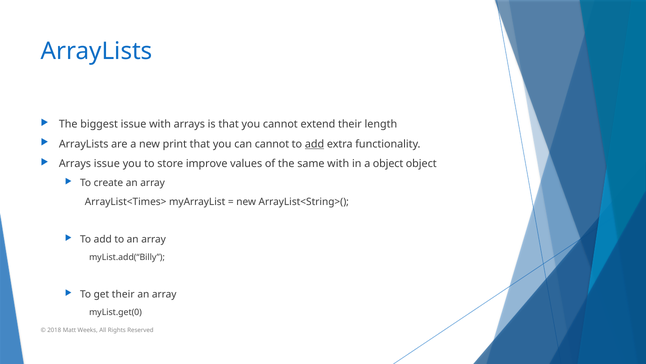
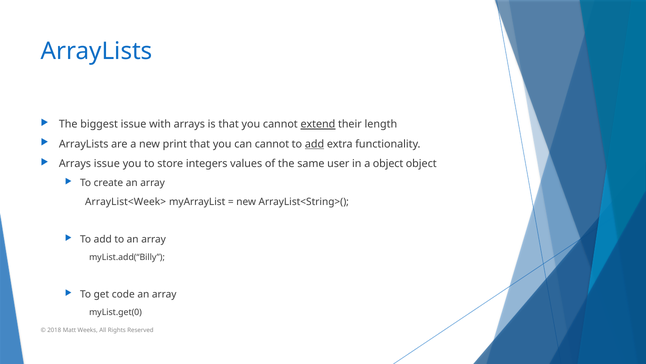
extend underline: none -> present (318, 124)
improve: improve -> integers (207, 163)
same with: with -> user (338, 163)
ArrayList<Times>: ArrayList<Times> -> ArrayList<Week> (126, 201)
get their: their -> code (123, 294)
